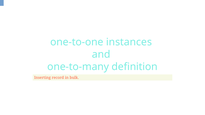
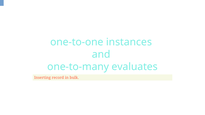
definition: definition -> evaluates (135, 67)
